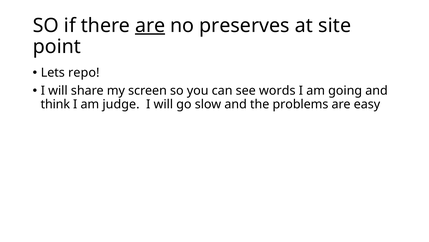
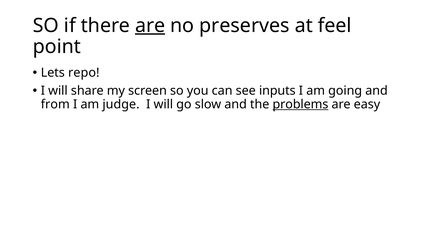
site: site -> feel (335, 25)
words: words -> inputs (277, 91)
think: think -> from (55, 104)
problems underline: none -> present (300, 104)
